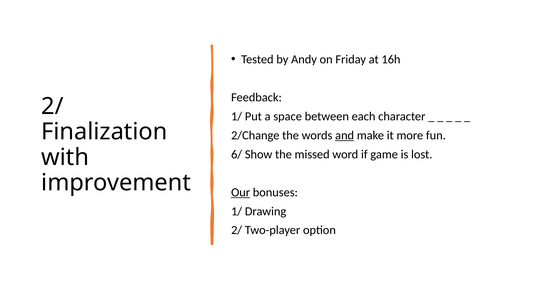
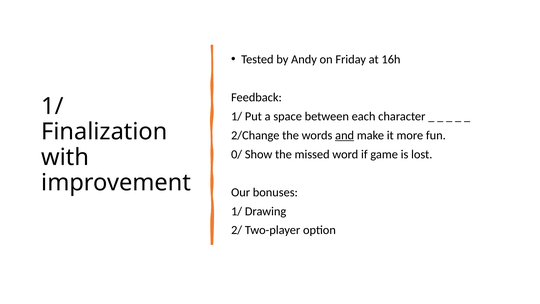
2/: 2/ -> 1/ (52, 106)
6/: 6/ -> 0/ (237, 154)
Our underline: present -> none (241, 192)
